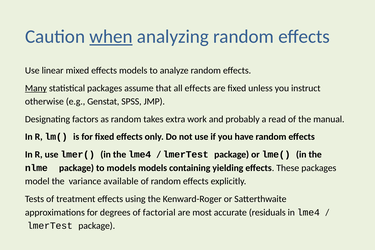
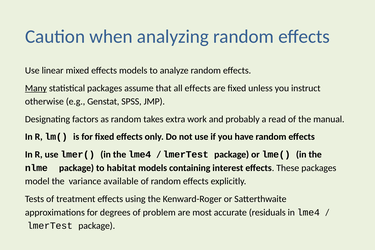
when underline: present -> none (111, 37)
to models: models -> habitat (121, 168)
yielding: yielding -> interest (228, 168)
factorial: factorial -> problem (159, 212)
